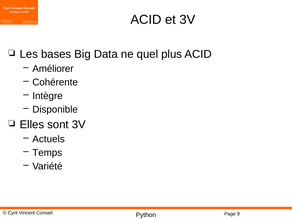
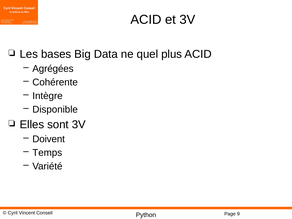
Améliorer: Améliorer -> Agrégées (53, 69)
Actuels: Actuels -> Doivent (49, 139)
